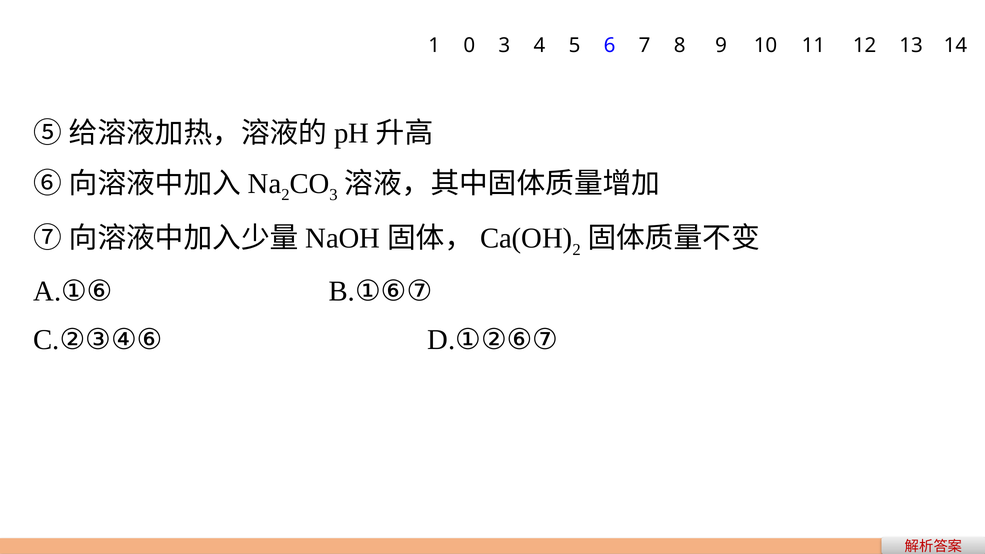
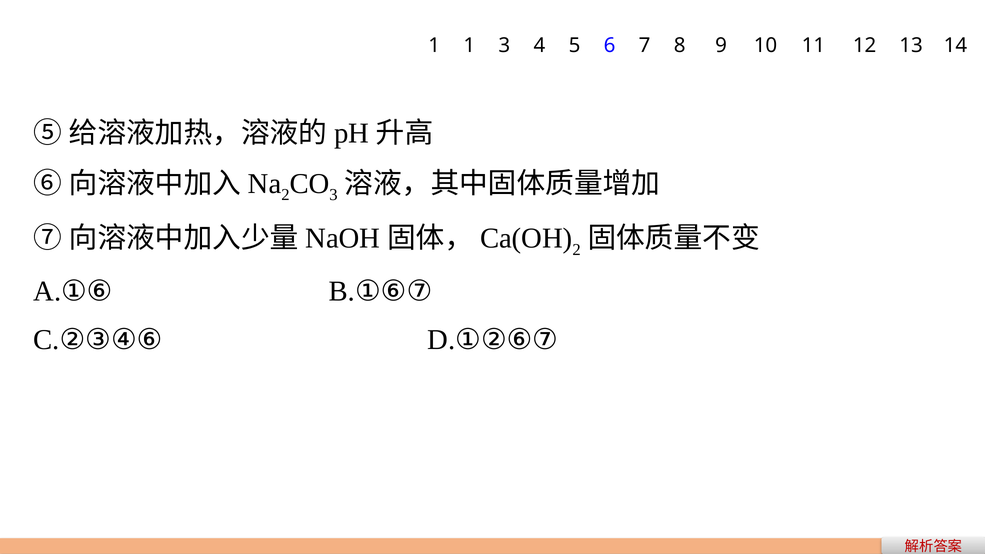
1 0: 0 -> 1 (469, 46)
